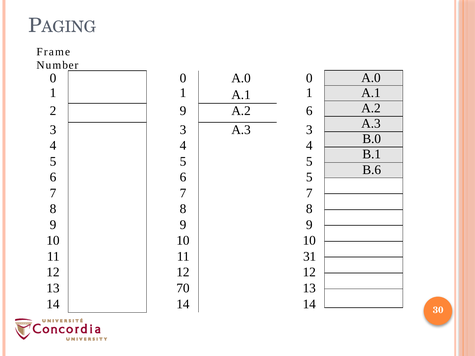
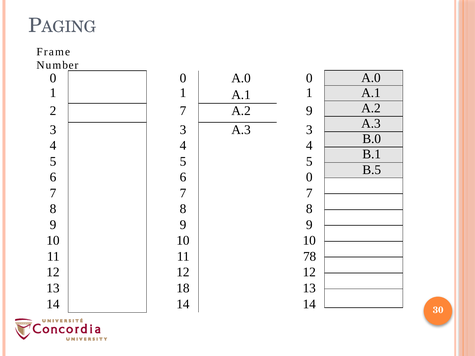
2 9: 9 -> 7 (183, 111)
A.2 6: 6 -> 9 (309, 111)
B.6: B.6 -> B.5 (372, 170)
6 5: 5 -> 0 (309, 177)
31: 31 -> 78 (310, 257)
70: 70 -> 18 (183, 288)
